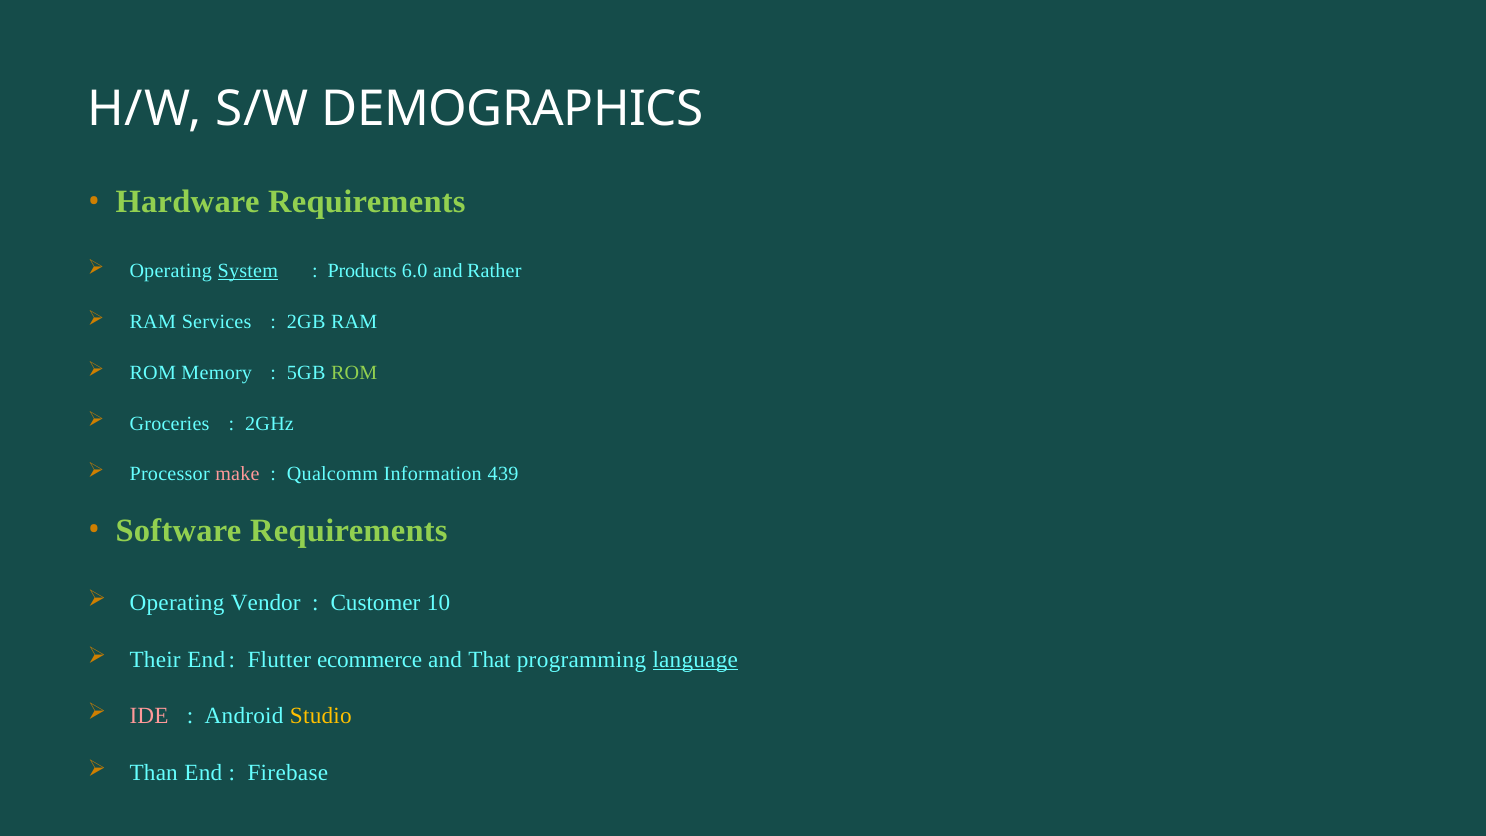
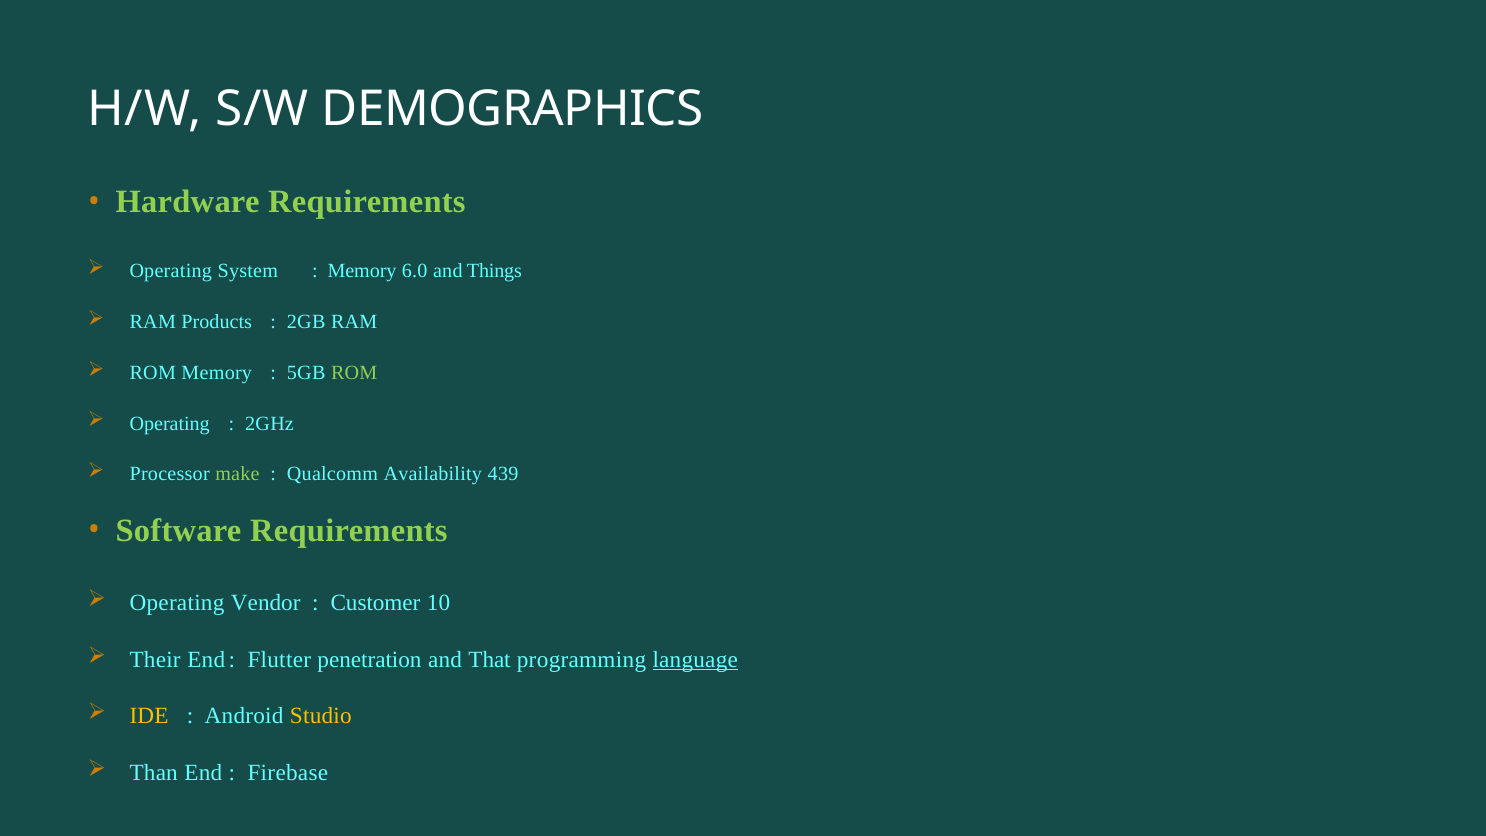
System underline: present -> none (248, 271)
Products: Products -> Memory (362, 271)
Rather: Rather -> Things (494, 271)
Services: Services -> Products (217, 322)
Groceries: Groceries -> Operating (170, 423)
make colour: pink -> light green (237, 474)
Information: Information -> Availability (433, 474)
ecommerce: ecommerce -> penetration (370, 659)
IDE colour: pink -> yellow (149, 716)
